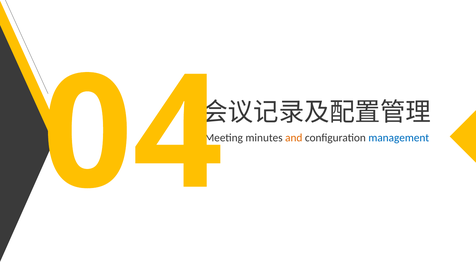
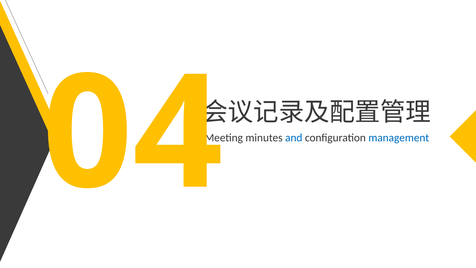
and colour: orange -> blue (294, 138)
